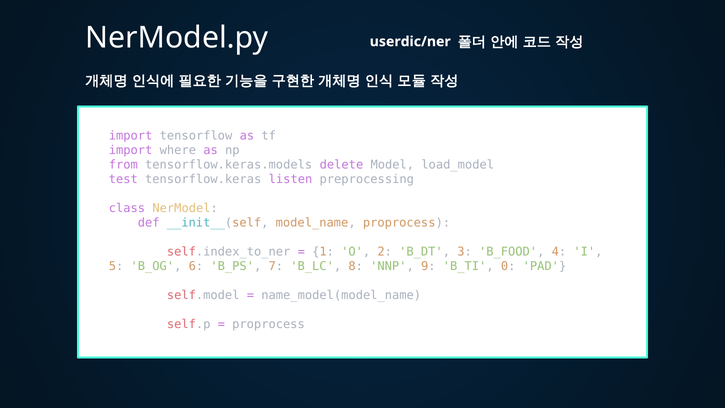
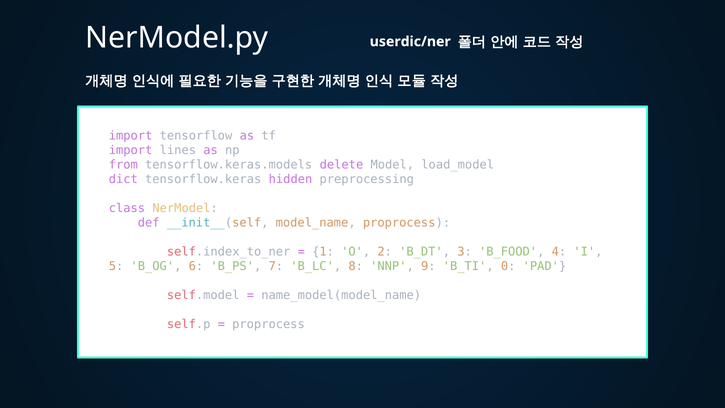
where: where -> lines (178, 150)
test: test -> dict (123, 179)
listen: listen -> hidden (291, 179)
